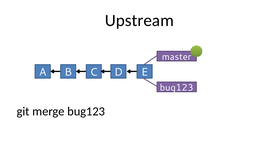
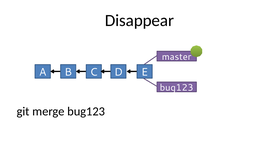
Upstream: Upstream -> Disappear (139, 21)
